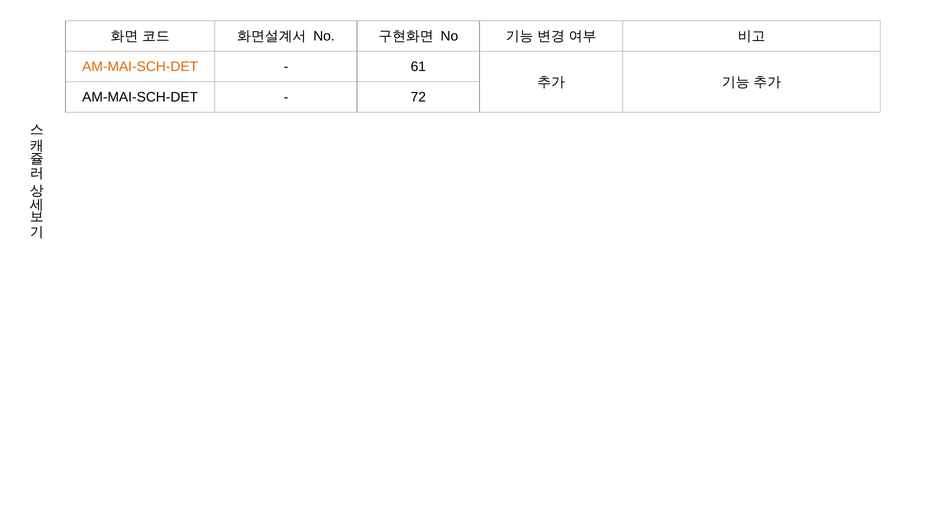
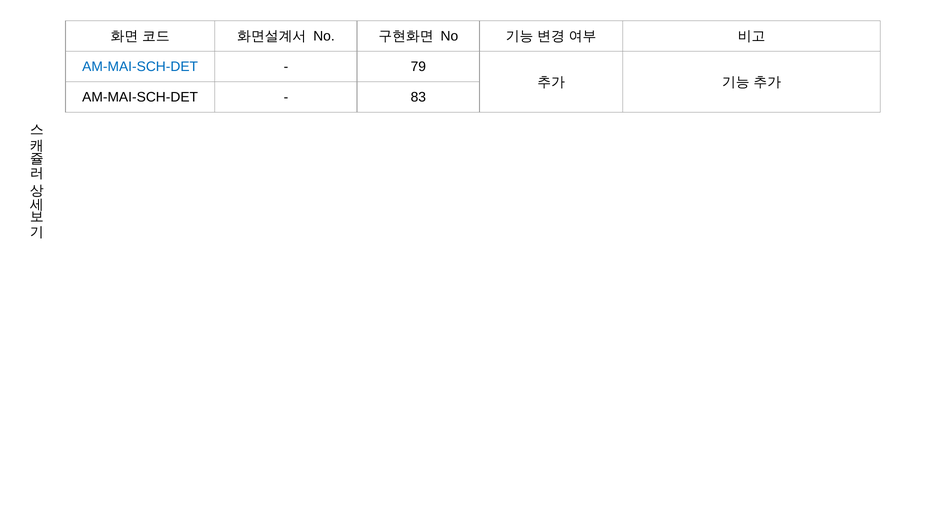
AM-MAI-SCH-DET colour: orange -> blue (140, 67)
61: 61 -> 79 (418, 67)
72: 72 -> 83 (418, 97)
